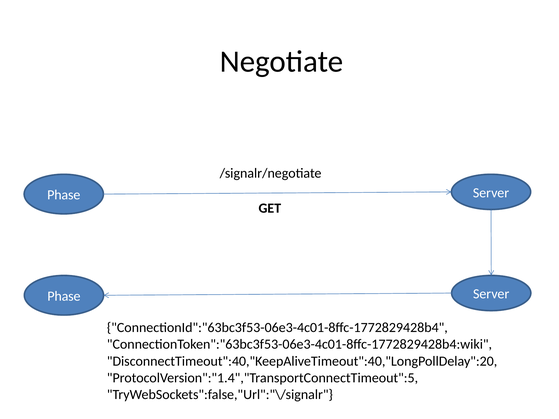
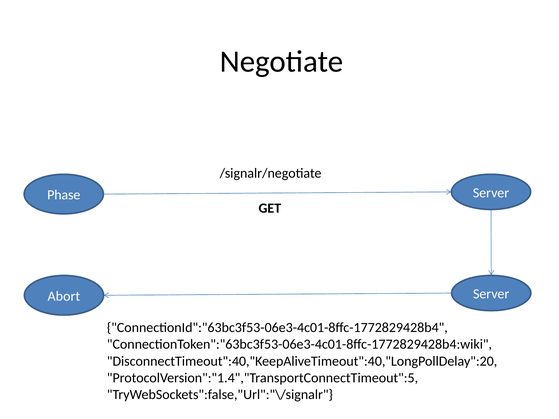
Phase: Phase -> Abort (64, 296)
